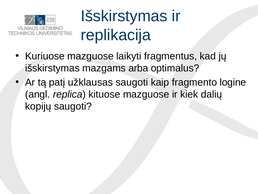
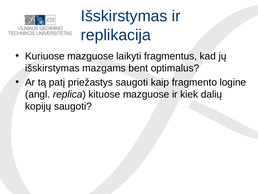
arba: arba -> bent (138, 68)
užklausas: užklausas -> priežastys (90, 82)
